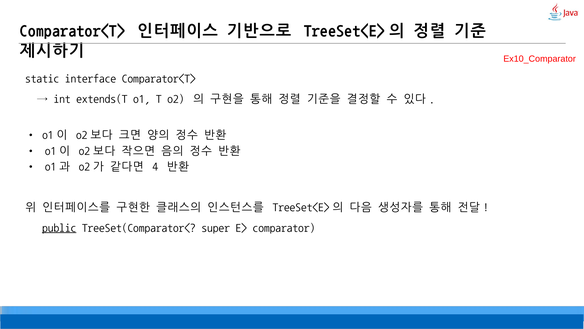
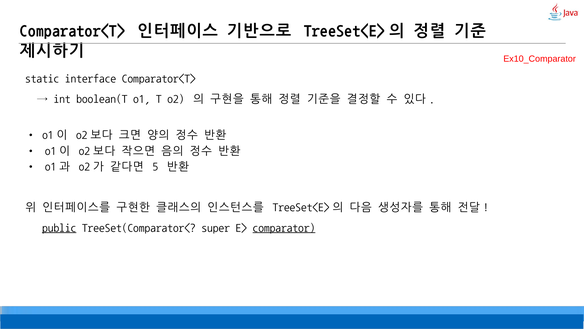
extends(T: extends(T -> boolean(T (102, 99)
4: 4 -> 5 (155, 166)
comparator underline: none -> present (284, 227)
